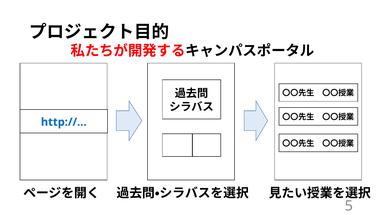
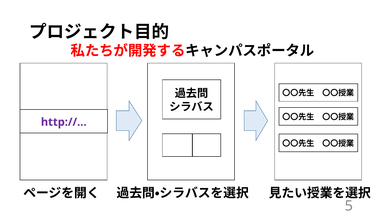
http://… colour: blue -> purple (64, 122)
